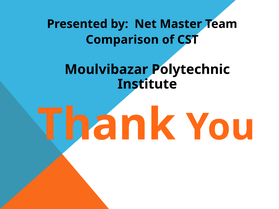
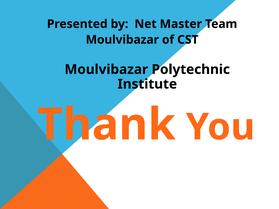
Comparison: Comparison -> Moulvibazar (122, 40)
